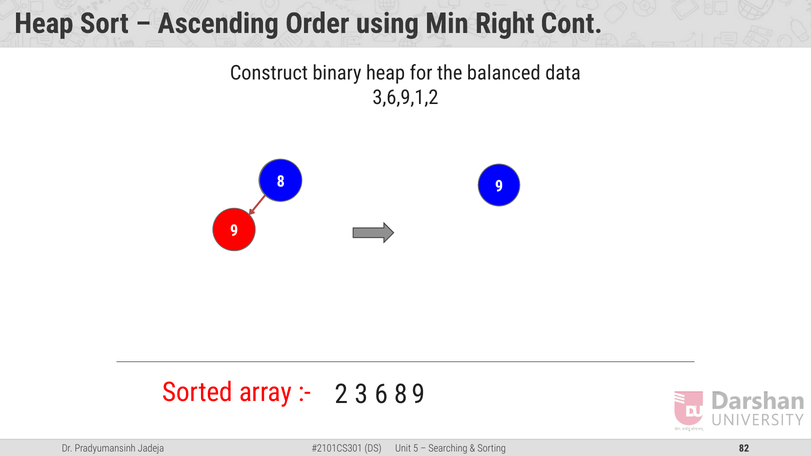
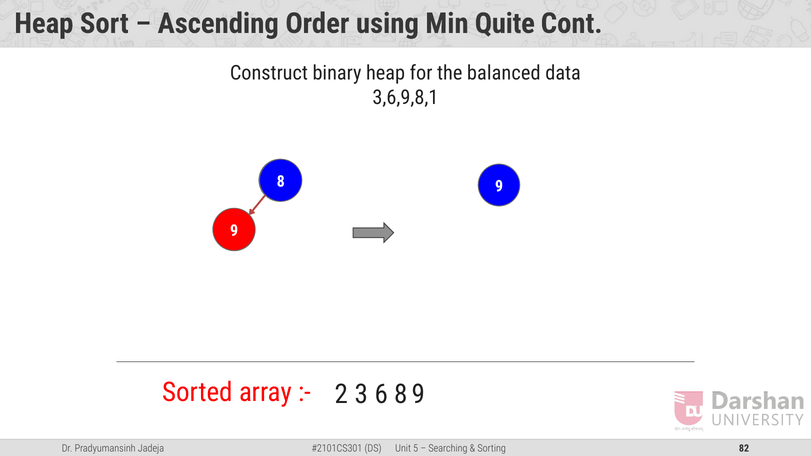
Right: Right -> Quite (505, 23)
3,6,9,1,2: 3,6,9,1,2 -> 3,6,9,8,1 (405, 98)
